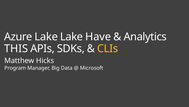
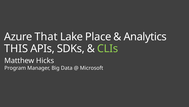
Azure Lake: Lake -> That (46, 37)
Have: Have -> Place (98, 37)
CLIs colour: yellow -> light green (108, 48)
